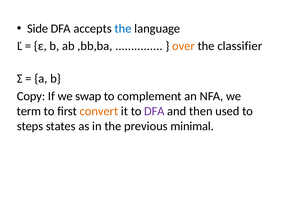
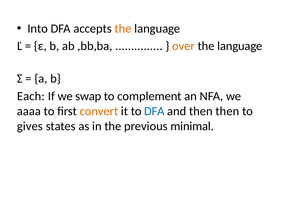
Side: Side -> Into (38, 29)
the colour: blue -> orange (123, 29)
classifier: classifier -> language (240, 46)
Copy: Copy -> Each (31, 96)
term: term -> aaaa (29, 111)
DFA colour: purple -> blue (154, 111)
then used: used -> then (227, 111)
steps: steps -> gives (30, 126)
